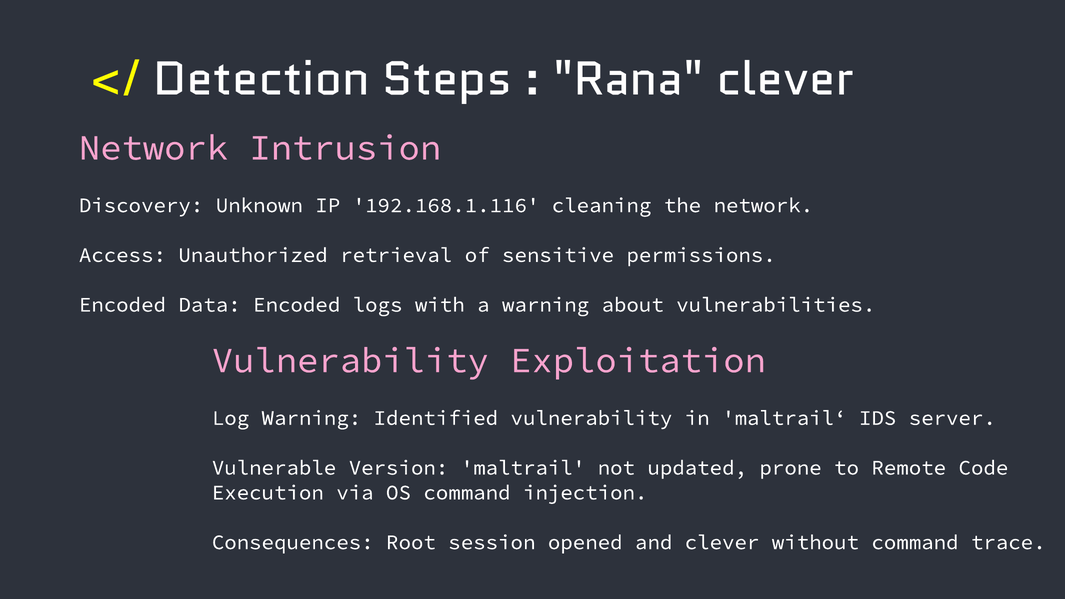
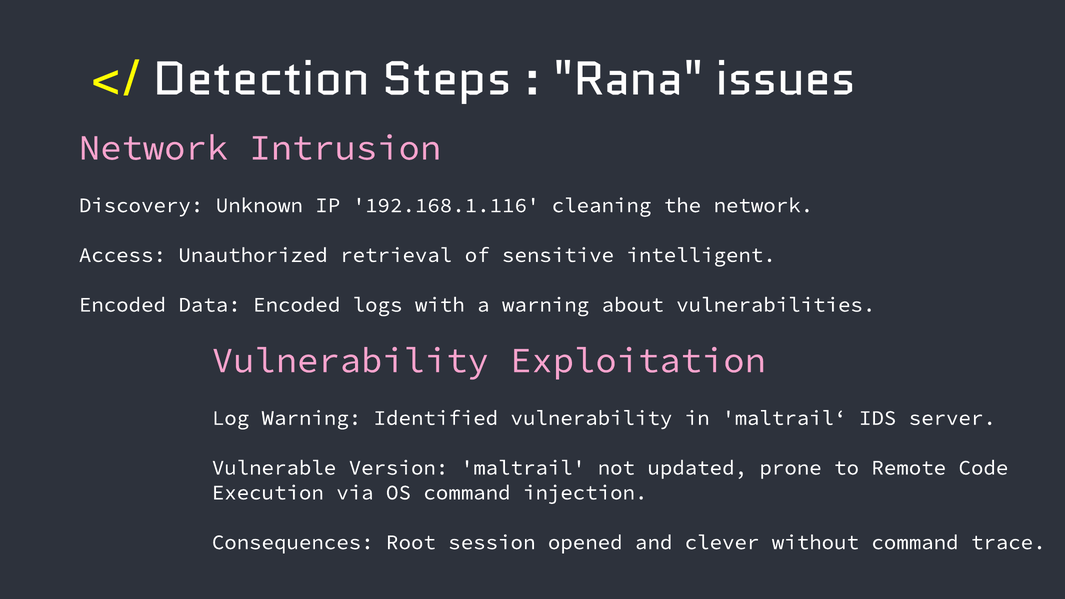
Rana clever: clever -> issues (786, 79)
permissions: permissions -> intelligent (701, 255)
